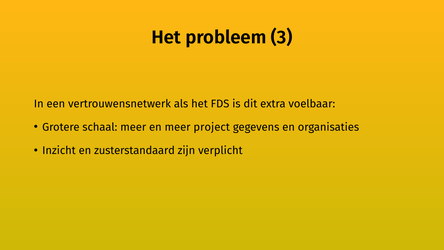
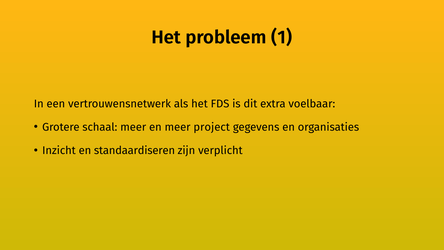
3: 3 -> 1 (282, 37)
zusterstandaard: zusterstandaard -> standaardiseren (134, 151)
